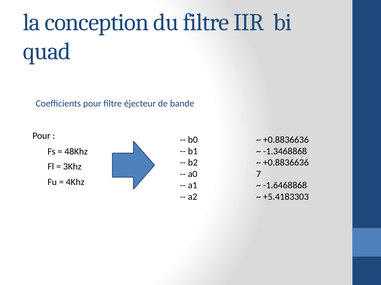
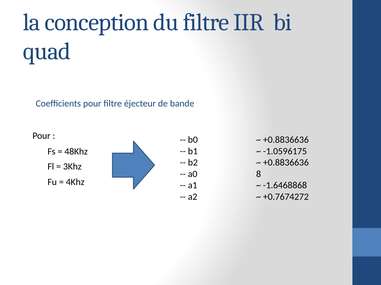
-1.3468868: -1.3468868 -> -1.0596175 (285, 152)
7: 7 -> 8 (259, 174)
+5.4183303: +5.4183303 -> +0.7674272 (286, 197)
